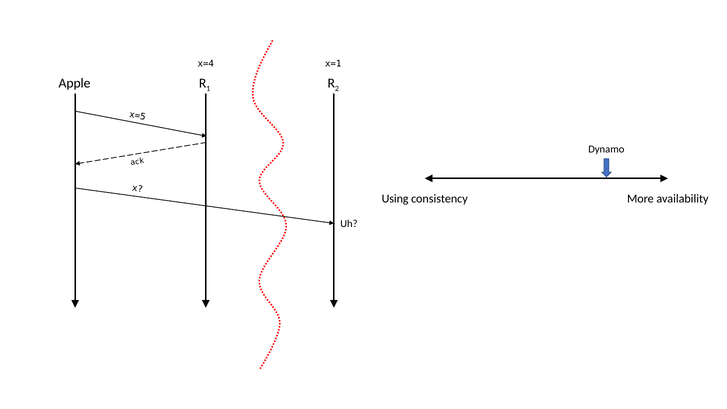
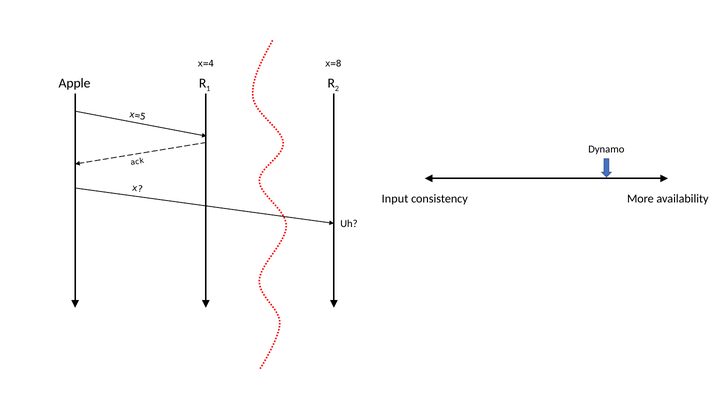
x=1: x=1 -> x=8 (333, 64)
Using: Using -> Input (395, 199)
